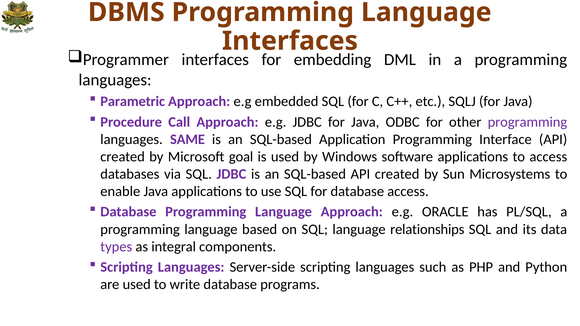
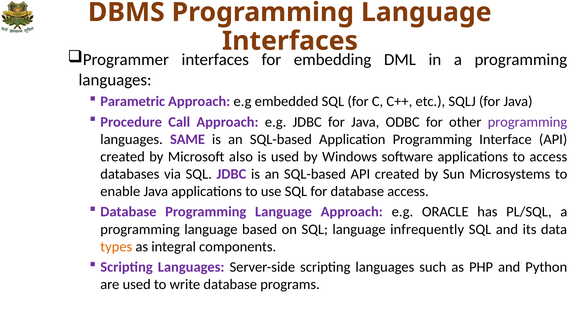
goal: goal -> also (241, 157)
relationships: relationships -> infrequently (427, 229)
types colour: purple -> orange (116, 247)
